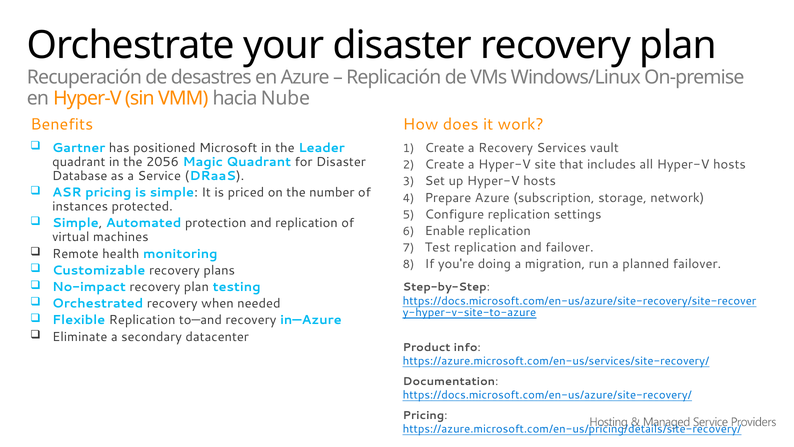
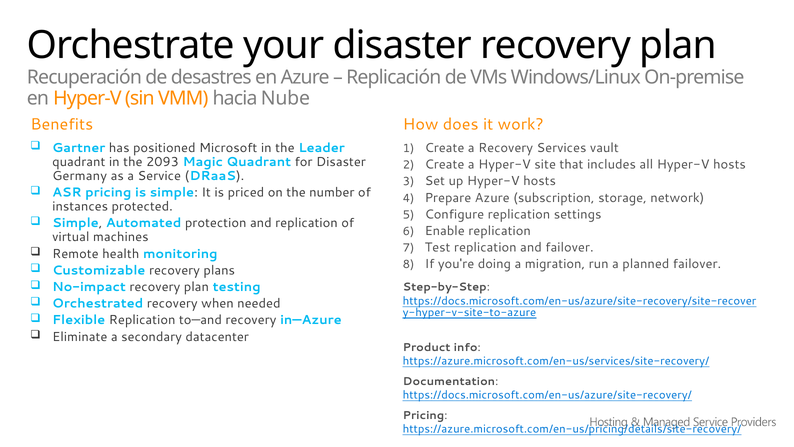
2056: 2056 -> 2093 (163, 162)
Database: Database -> Germany (80, 176)
